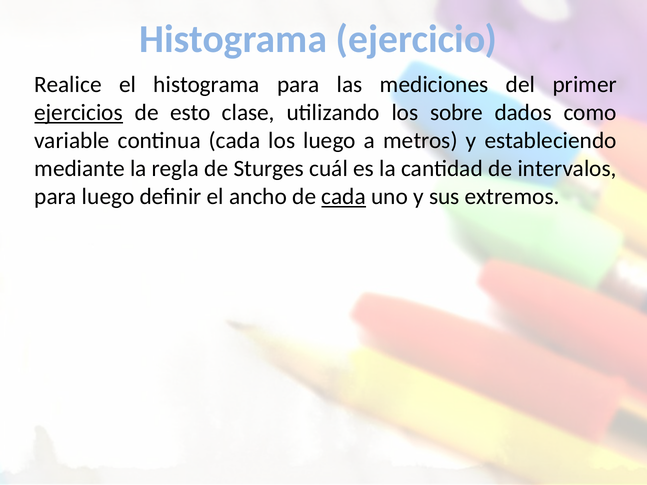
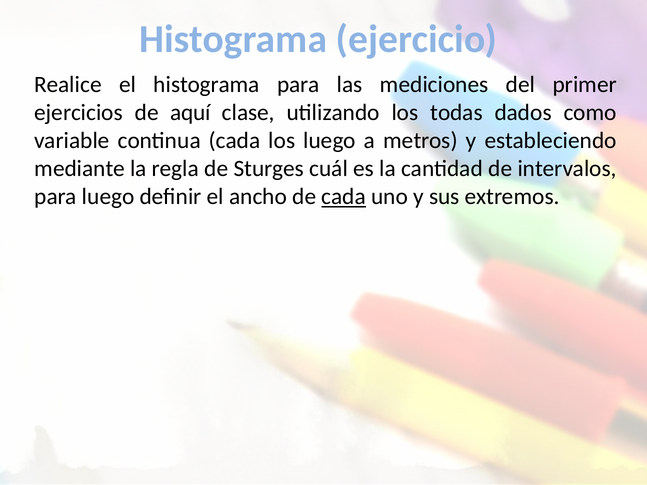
ejercicios underline: present -> none (79, 113)
esto: esto -> aquí (190, 113)
sobre: sobre -> todas (457, 113)
